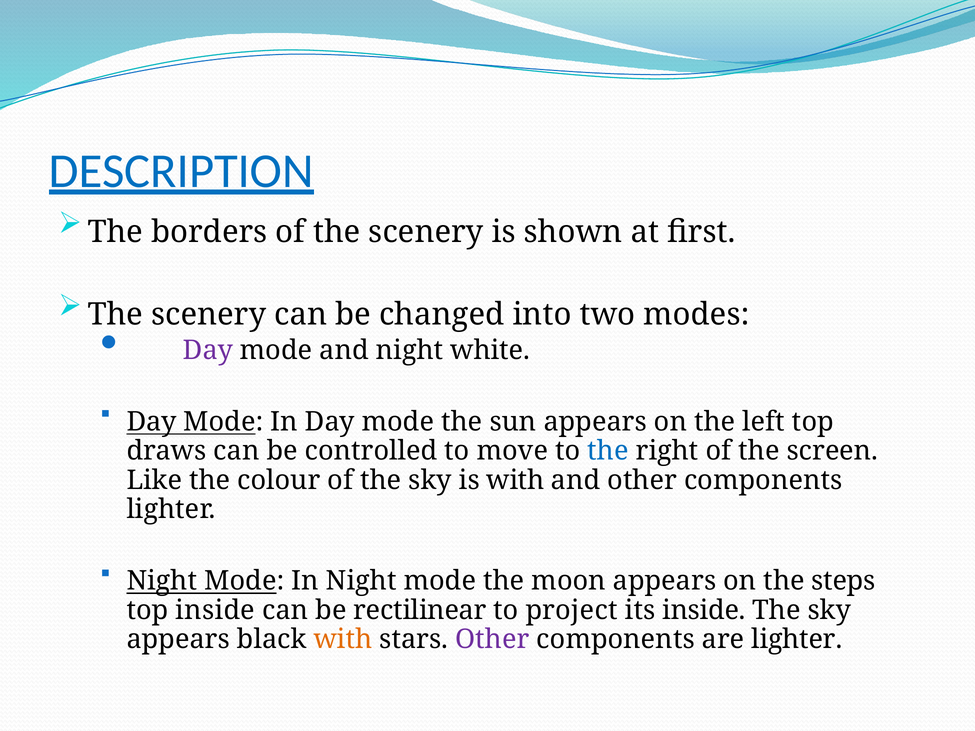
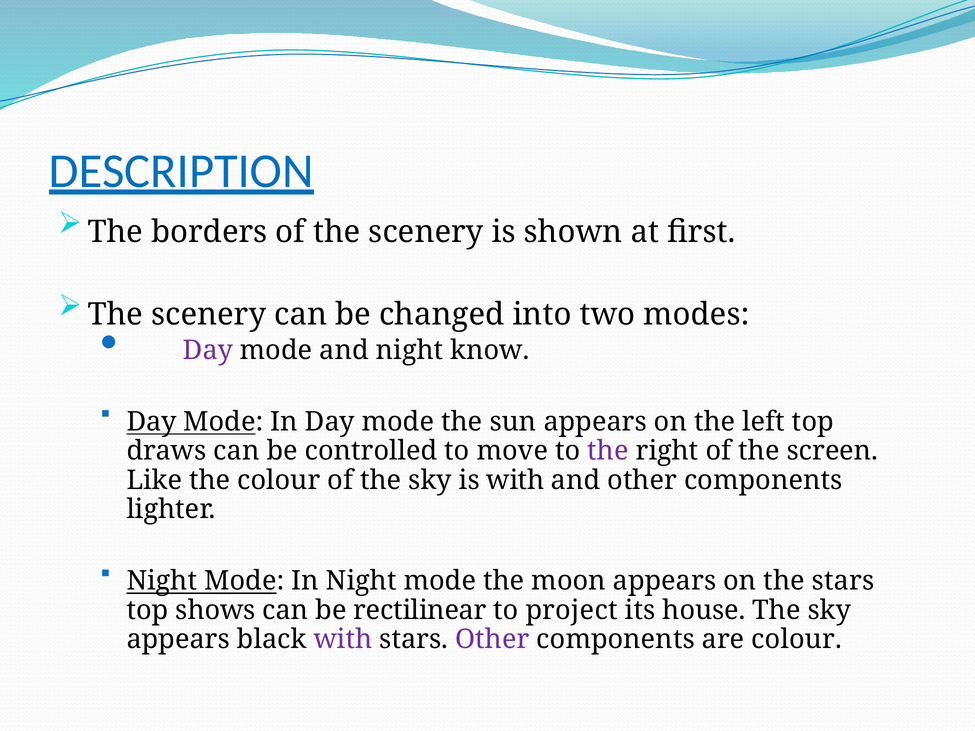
white: white -> know (490, 350)
the colour: blue -> purple (608, 451)
the steps: steps -> stars (843, 581)
top inside: inside -> shows (215, 610)
its inside: inside -> house (704, 610)
with colour: orange -> purple (343, 640)
are lighter: lighter -> colour (797, 640)
